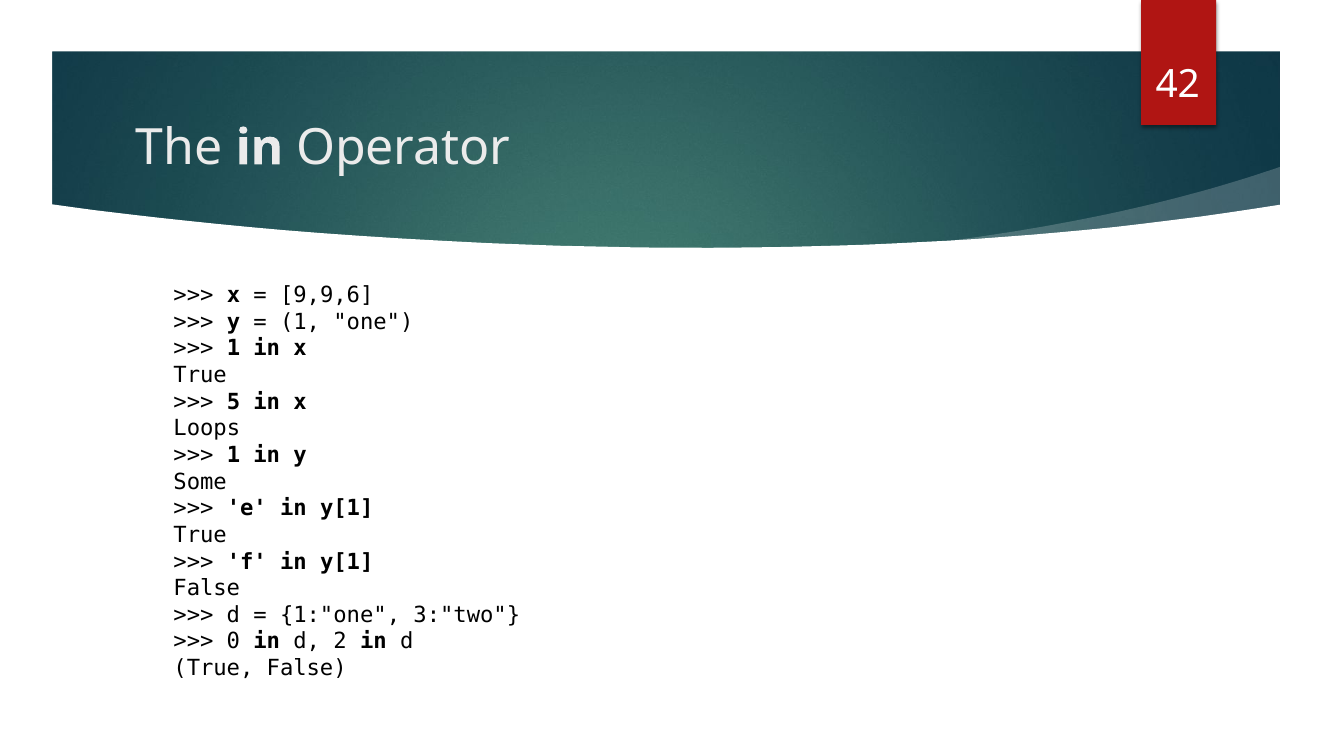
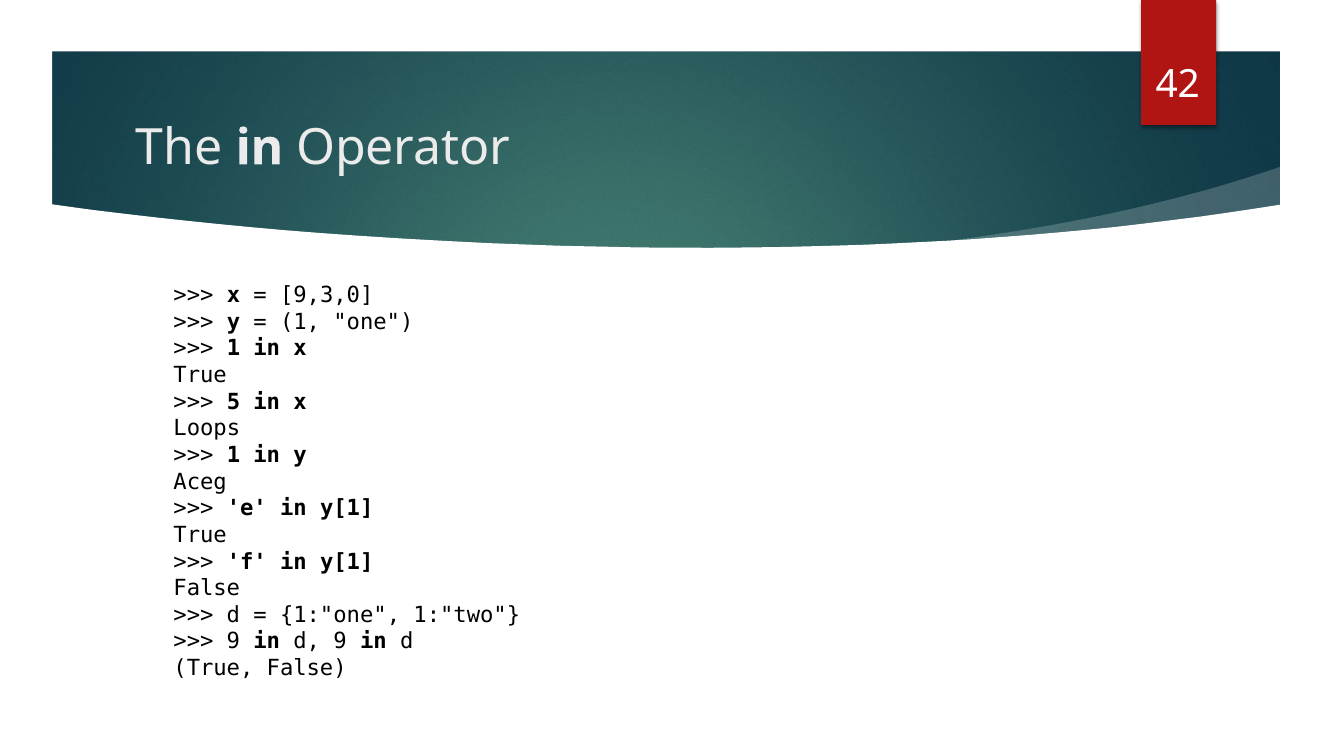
9,9,6: 9,9,6 -> 9,3,0 (327, 295)
Some: Some -> Aceg (200, 482)
3:"two: 3:"two -> 1:"two (467, 615)
0: 0 -> 9 (233, 641)
d 2: 2 -> 9 (340, 641)
